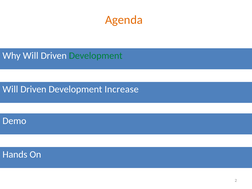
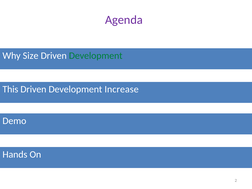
Agenda colour: orange -> purple (124, 20)
Why Will: Will -> Size (31, 56)
Will: Will -> This (10, 89)
